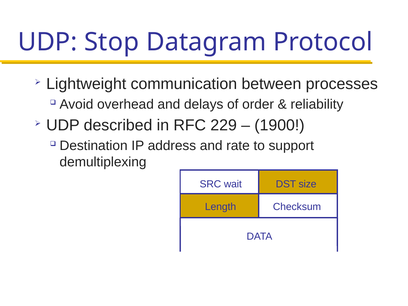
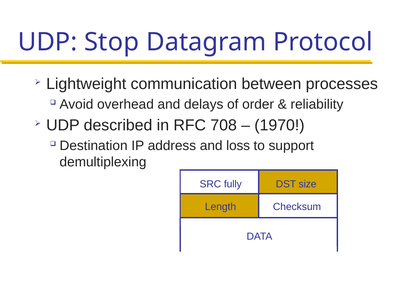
229: 229 -> 708 (224, 125)
1900: 1900 -> 1970 (279, 125)
rate: rate -> loss (238, 146)
wait: wait -> fully (233, 184)
